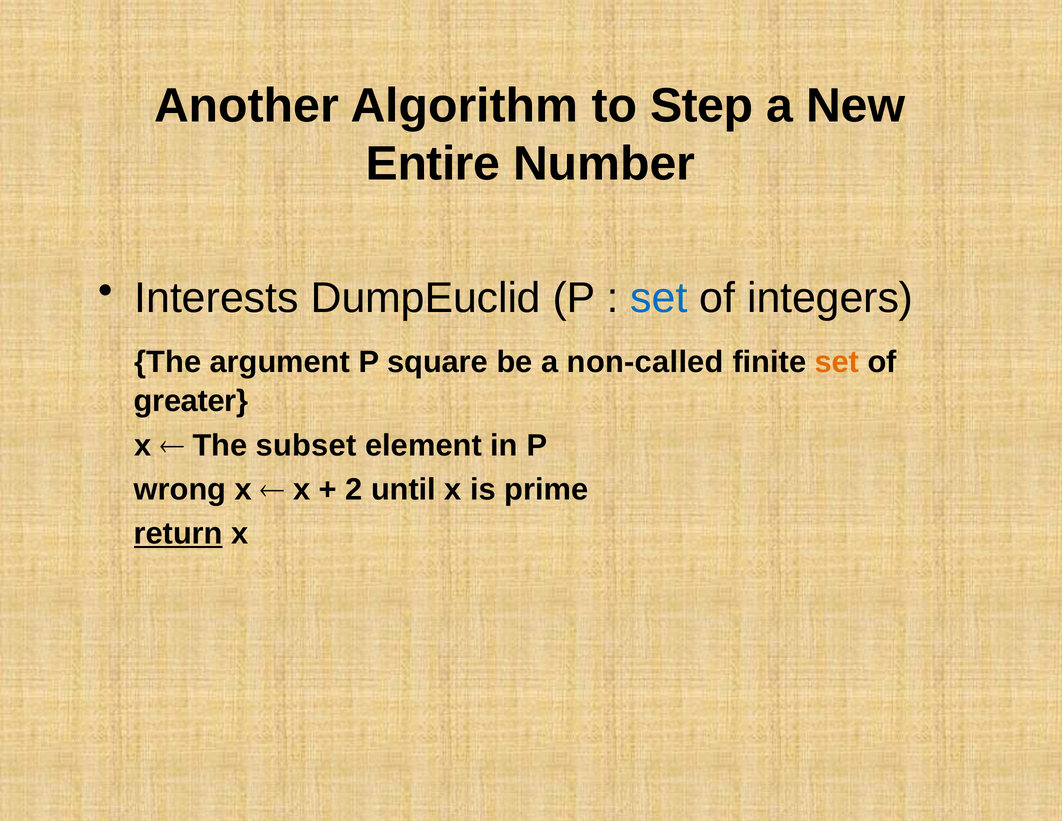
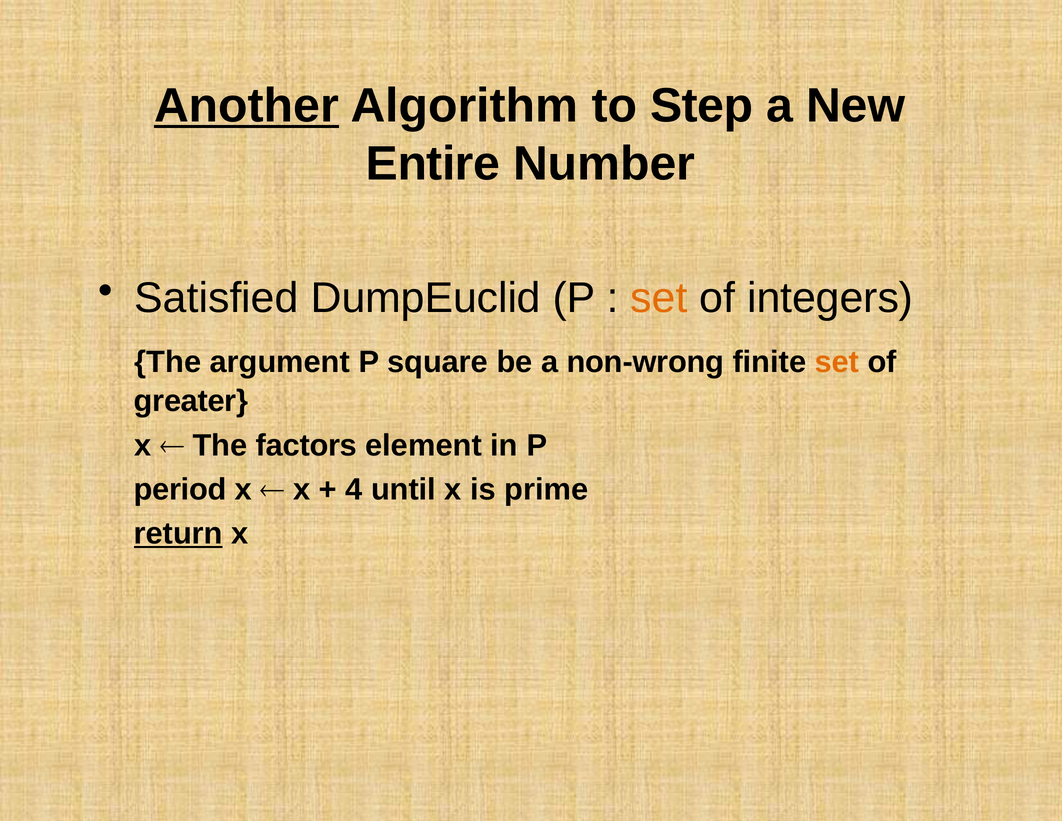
Another underline: none -> present (246, 106)
Interests: Interests -> Satisfied (217, 298)
set colour: blue -> orange (659, 298)
non-called: non-called -> non-wrong (646, 362)
subset: subset -> factors (307, 445)
wrong: wrong -> period (180, 489)
2: 2 -> 4 (354, 489)
